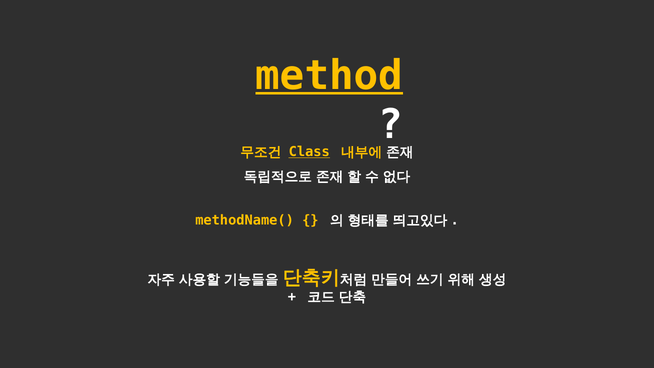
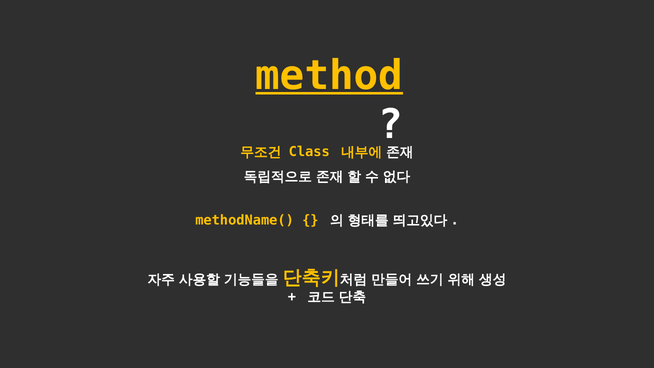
Class underline: present -> none (309, 152)
